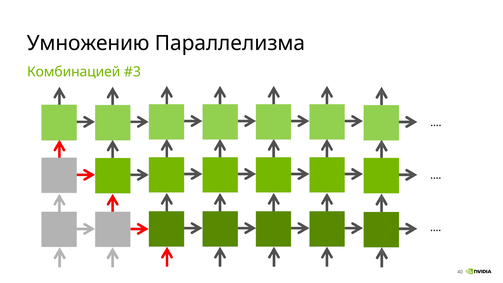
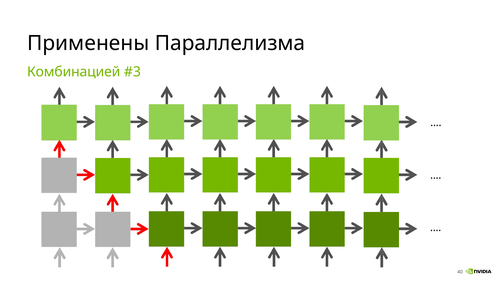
Умножению: Умножению -> Применены (88, 43)
